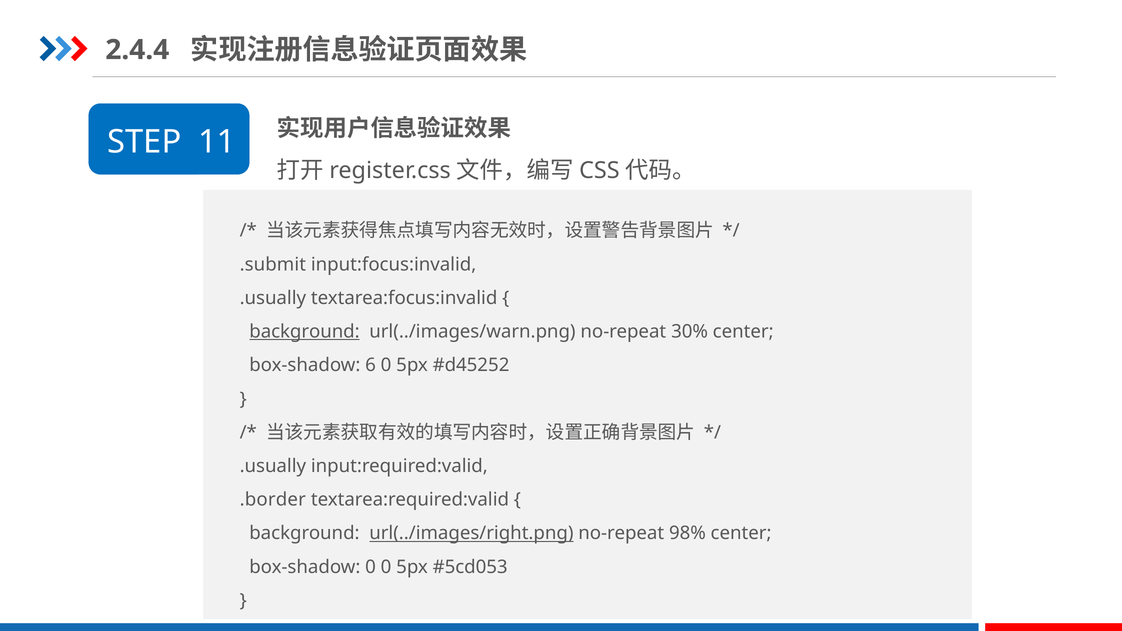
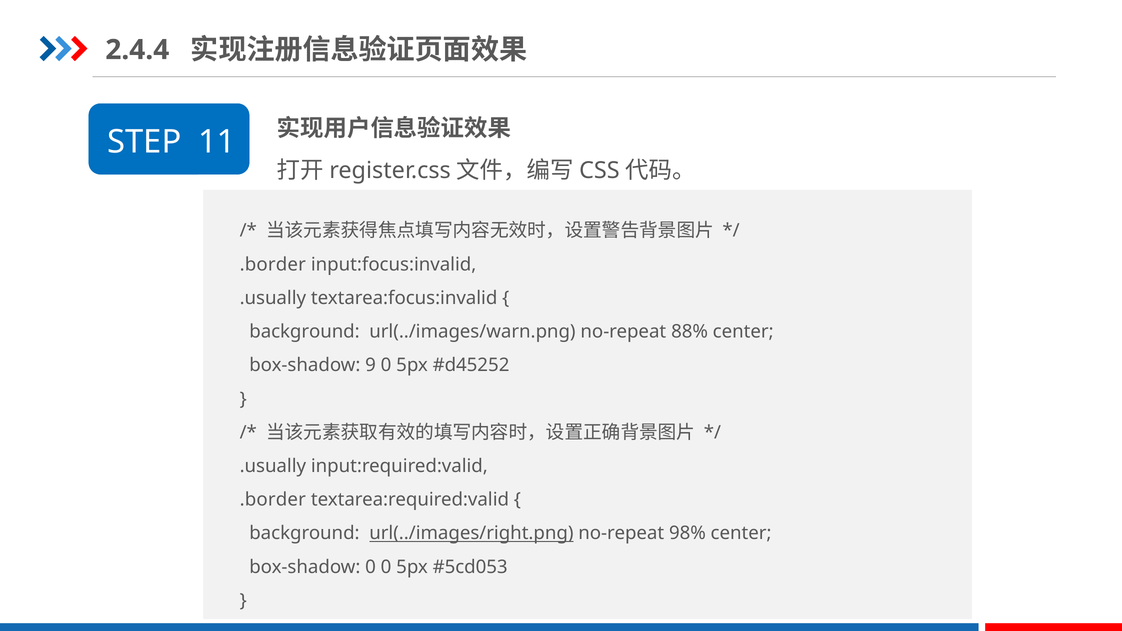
.submit: .submit -> .border (273, 265)
background underline: present -> none (305, 332)
30%: 30% -> 88% (690, 332)
6: 6 -> 9 (371, 365)
